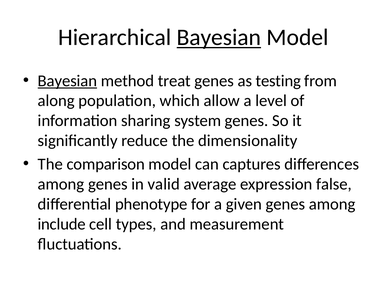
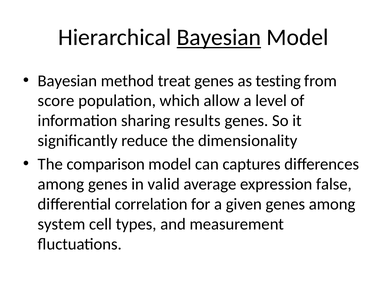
Bayesian underline: present -> none (67, 81)
along: along -> score (56, 101)
system: system -> results (198, 121)
phenotype: phenotype -> correlation (151, 204)
include: include -> system (62, 224)
